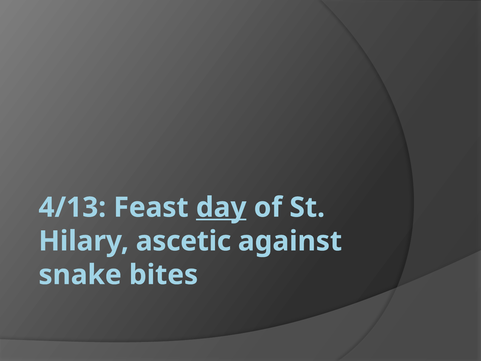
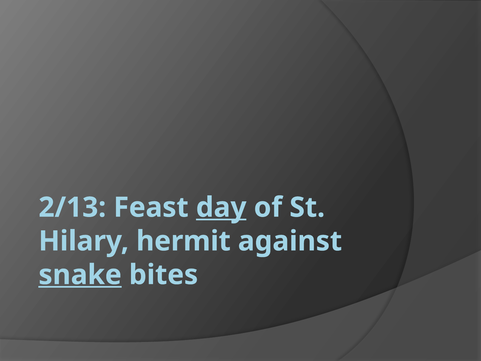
4/13: 4/13 -> 2/13 (72, 207)
ascetic: ascetic -> hermit (183, 241)
snake underline: none -> present (80, 275)
